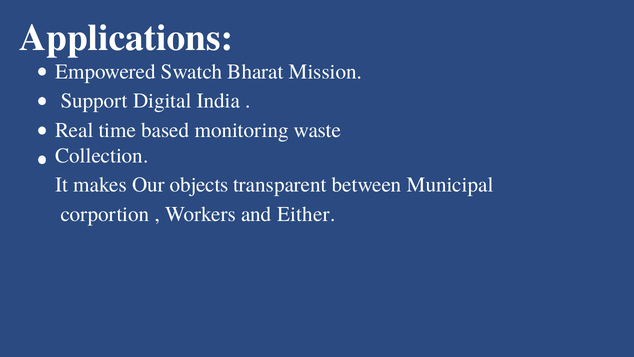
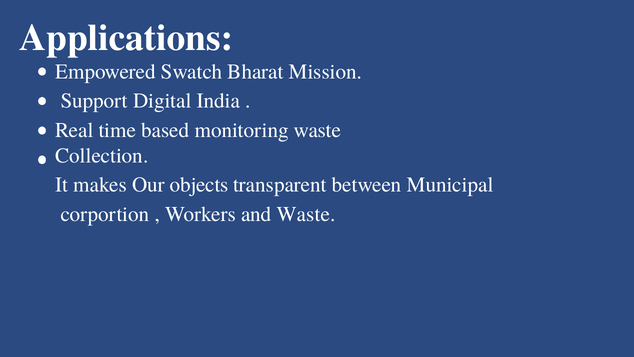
and Either: Either -> Waste (306, 214)
